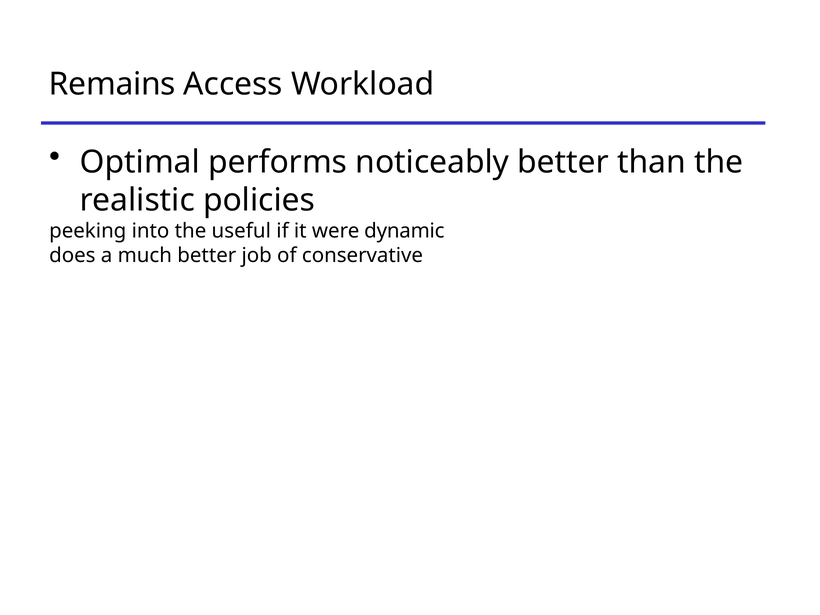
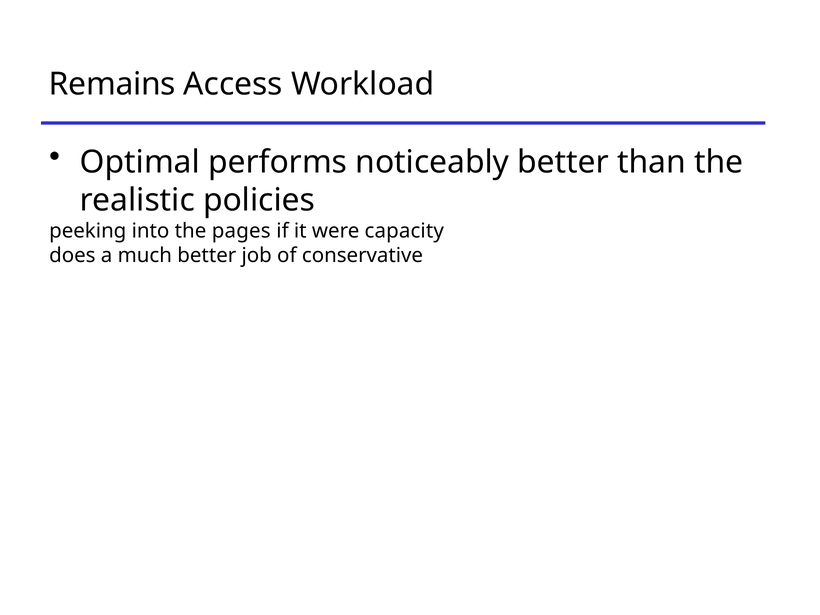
useful: useful -> pages (241, 231)
dynamic: dynamic -> capacity (404, 231)
